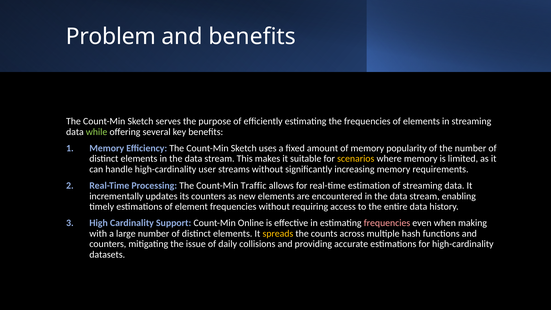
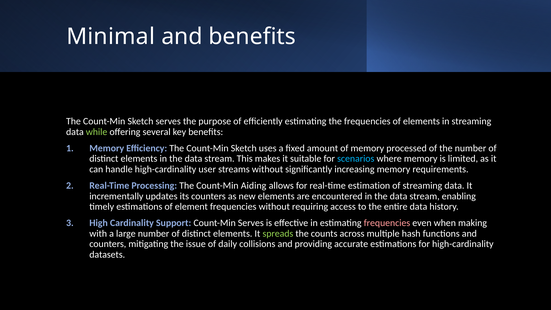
Problem: Problem -> Minimal (111, 36)
popularity: popularity -> processed (407, 148)
scenarios colour: yellow -> light blue (356, 159)
Traffic: Traffic -> Aiding (254, 186)
Count-Min Online: Online -> Serves (251, 223)
spreads colour: yellow -> light green (278, 234)
